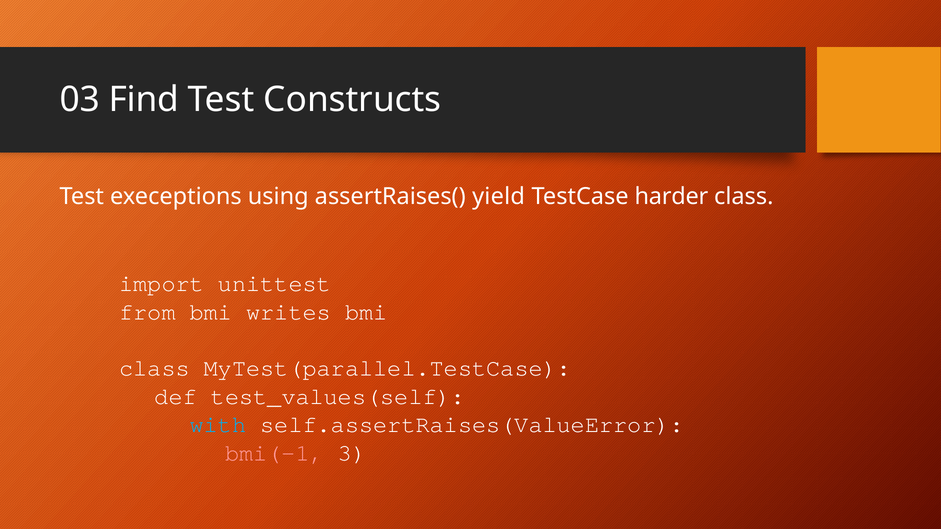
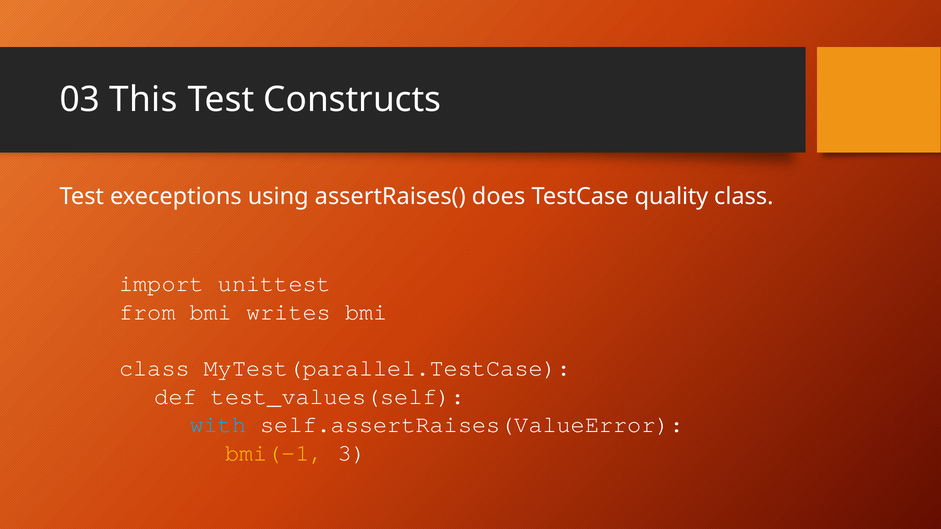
Find: Find -> This (144, 100)
yield: yield -> does (499, 196)
harder: harder -> quality (671, 196)
bmi(-1 colour: pink -> yellow (274, 453)
